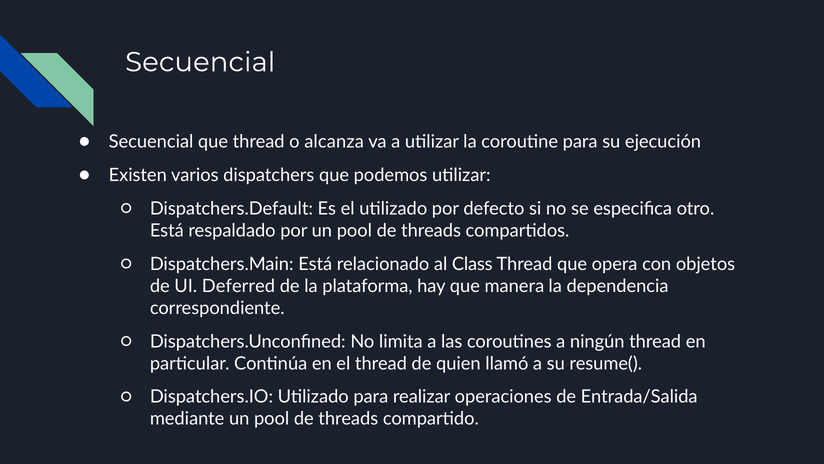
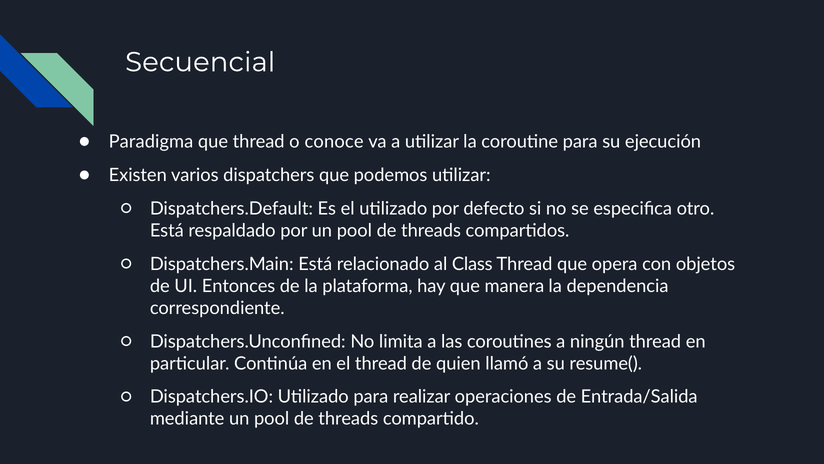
Secuencial: Secuencial -> Paradigma (151, 142)
alcanza: alcanza -> conoce (334, 142)
Deferred: Deferred -> Entonces (239, 286)
